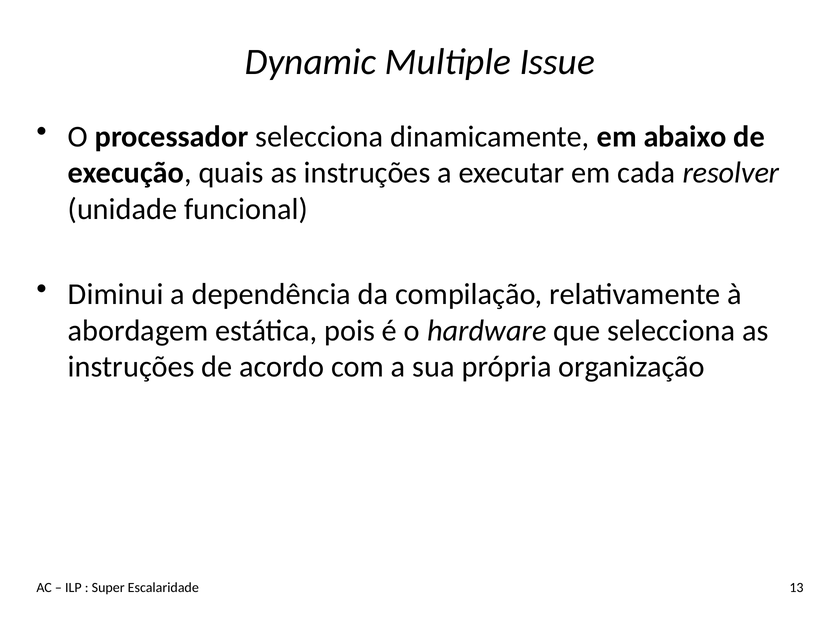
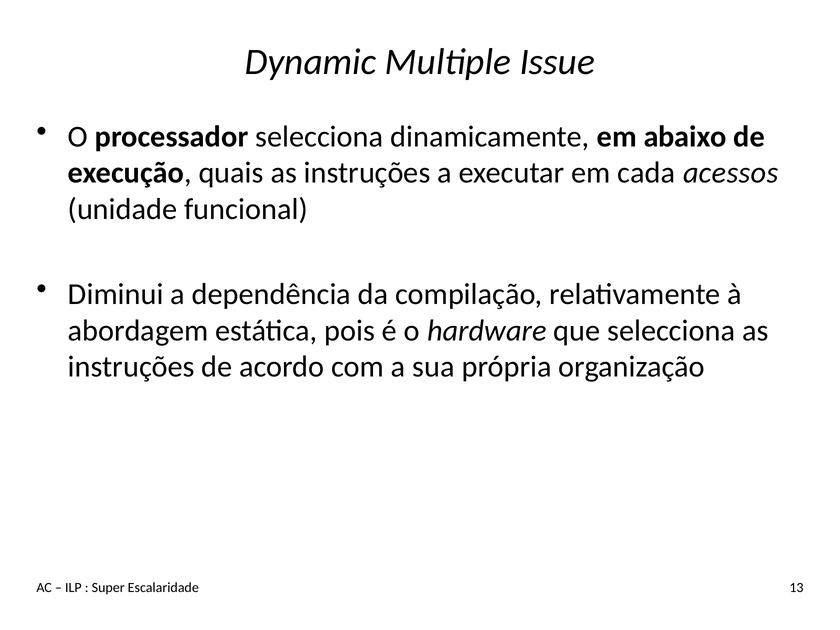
resolver: resolver -> acessos (731, 173)
